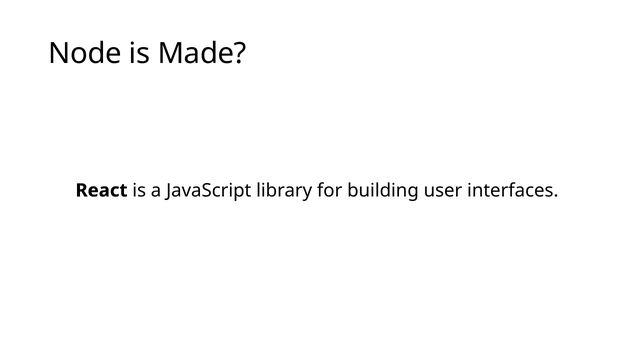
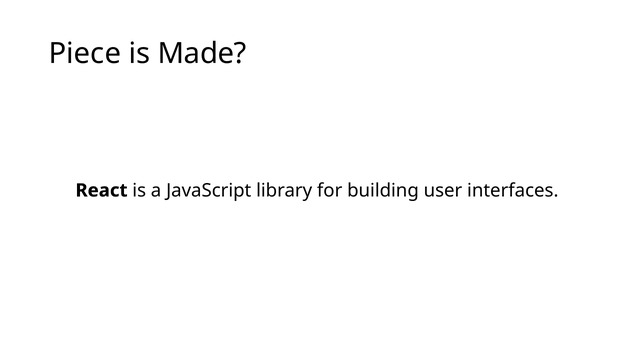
Node: Node -> Piece (85, 54)
